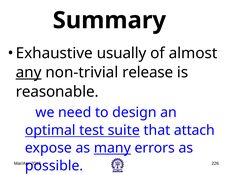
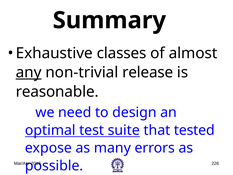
usually: usually -> classes (122, 53)
attach: attach -> tested (194, 130)
many underline: present -> none (112, 148)
